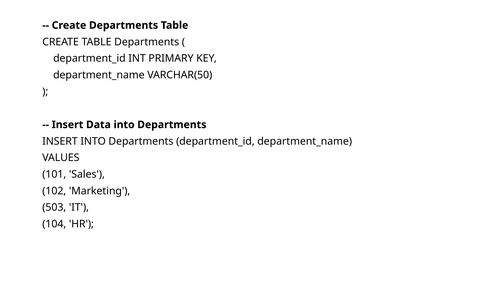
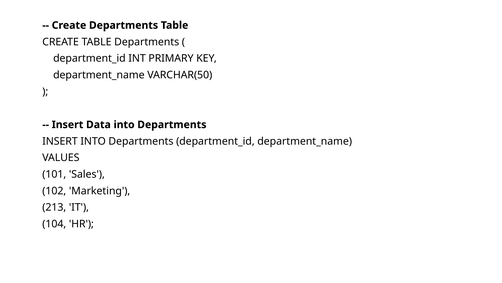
503: 503 -> 213 (54, 207)
